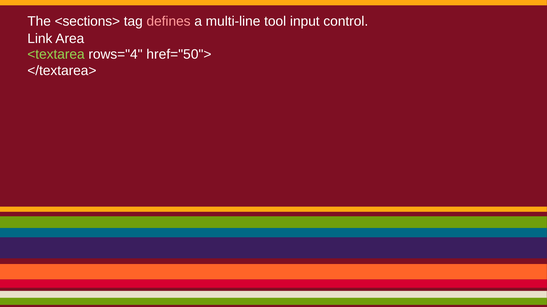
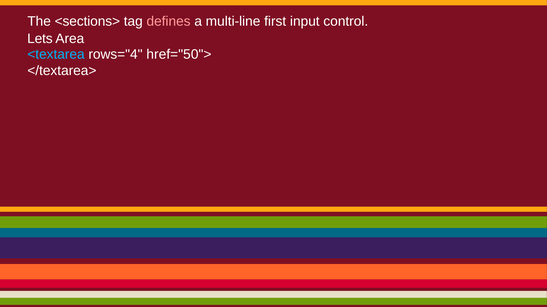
tool: tool -> first (275, 21)
Link: Link -> Lets (40, 39)
<textarea colour: light green -> light blue (56, 54)
